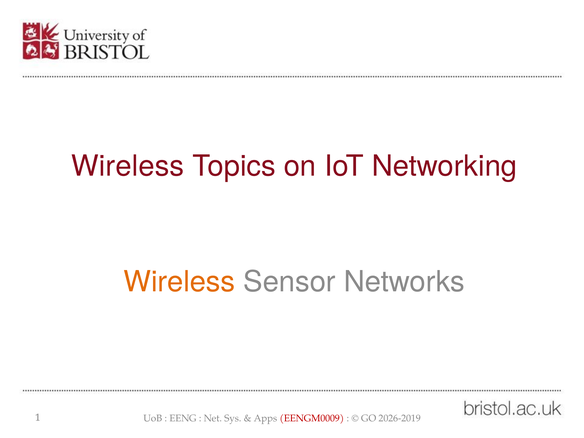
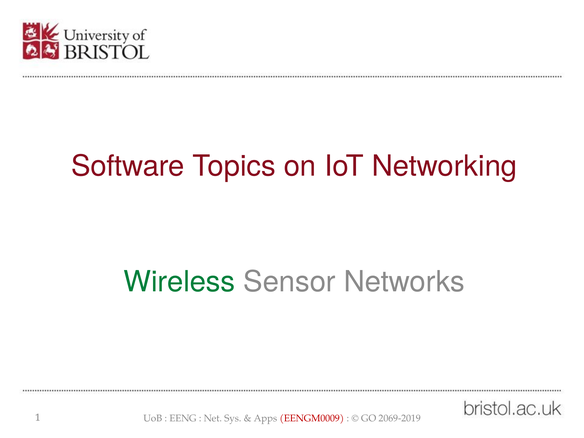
Wireless: Wireless -> Software (128, 166)
Wireless colour: orange -> green (179, 282)
2026-2019: 2026-2019 -> 2069-2019 (400, 418)
